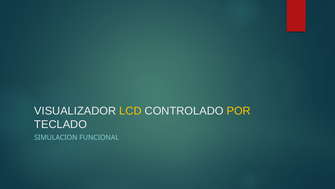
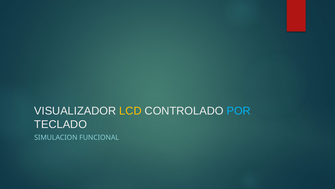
POR colour: yellow -> light blue (239, 111)
